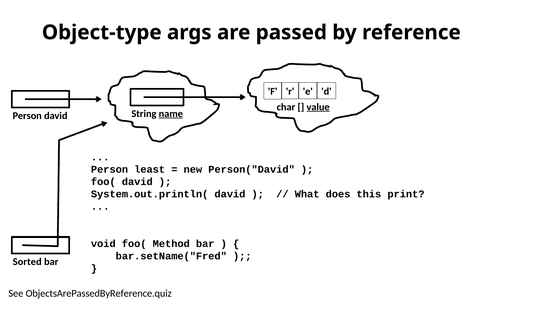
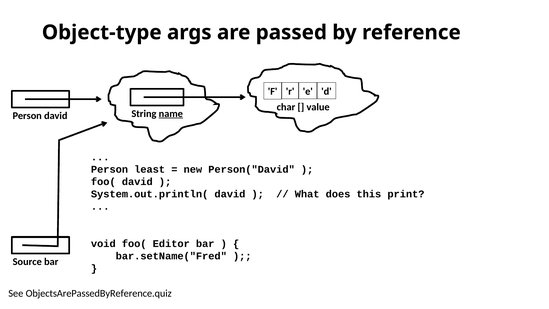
value underline: present -> none (318, 107)
Method: Method -> Editor (171, 243)
Sorted: Sorted -> Source (27, 262)
